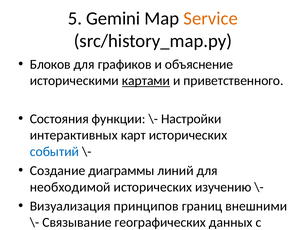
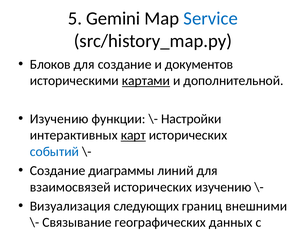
Service colour: orange -> blue (211, 18)
для графиков: графиков -> создание (125, 64)
объяснение: объяснение -> документов (199, 64)
приветственного: приветственного -> дополнительной (233, 81)
Состояния: Состояния -> Изучению (59, 119)
карт underline: none -> present (133, 135)
необходимой: необходимой -> взаимосвязей (70, 187)
принципов: принципов -> следующих (146, 206)
